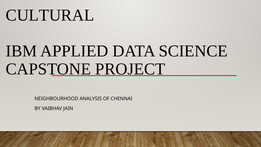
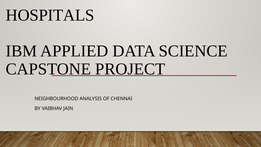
CULTURAL: CULTURAL -> HOSPITALS (50, 15)
